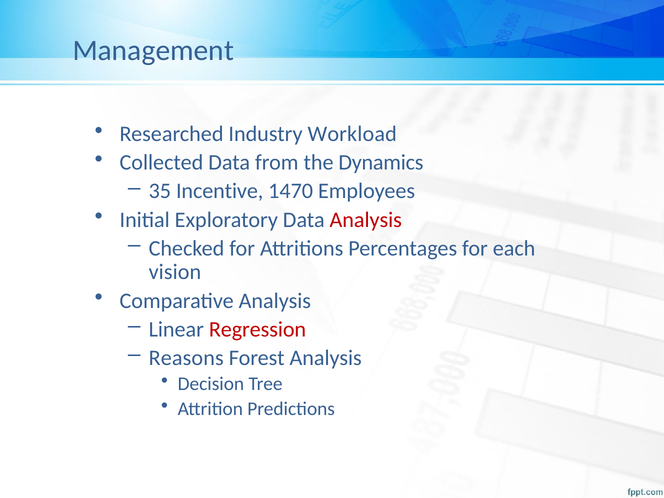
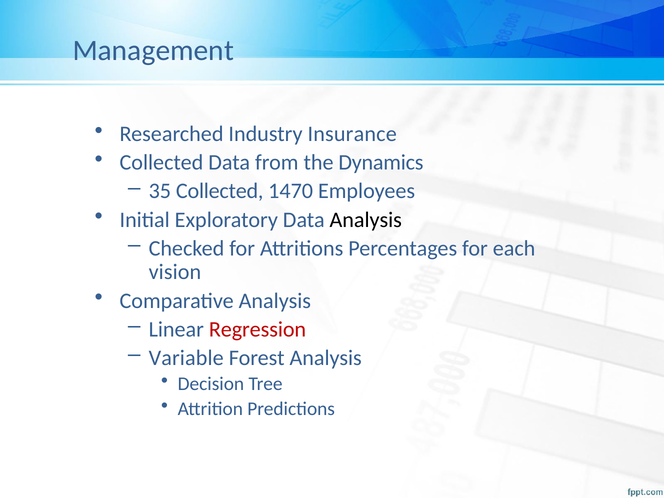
Workload: Workload -> Insurance (352, 134)
35 Incentive: Incentive -> Collected (220, 191)
Analysis colour: red -> black (366, 220)
Reasons: Reasons -> Variable (186, 358)
